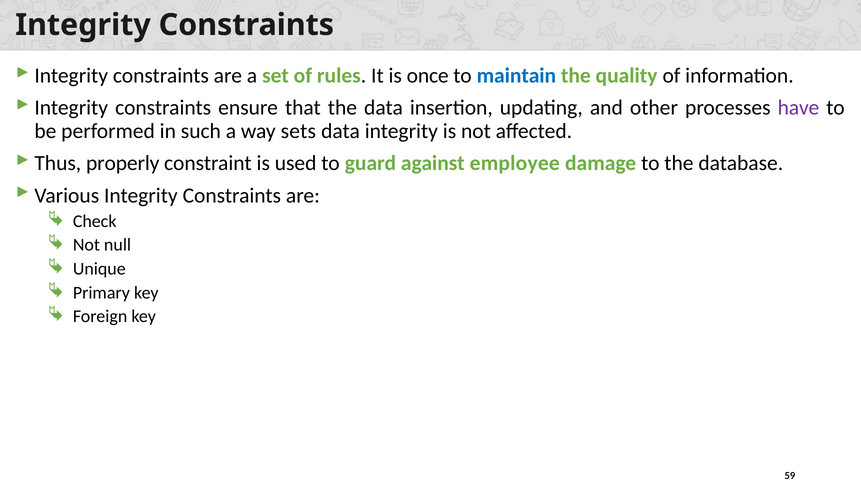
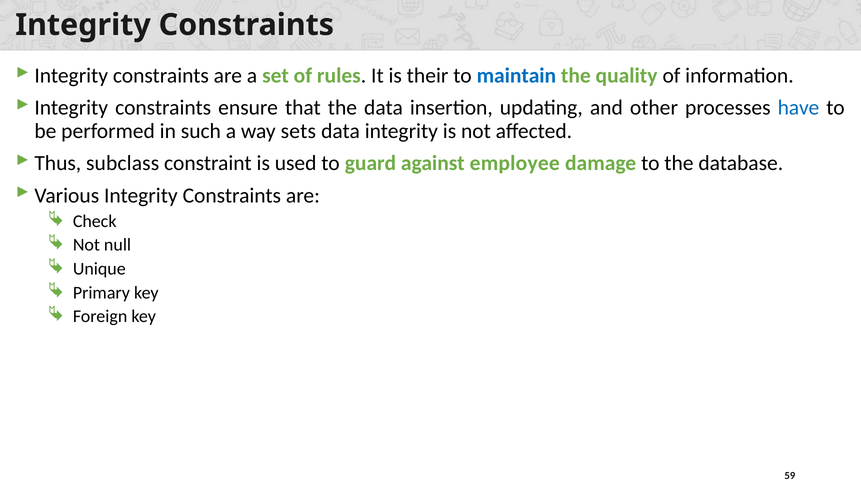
once: once -> their (428, 76)
have colour: purple -> blue (798, 108)
properly: properly -> subclass (123, 163)
